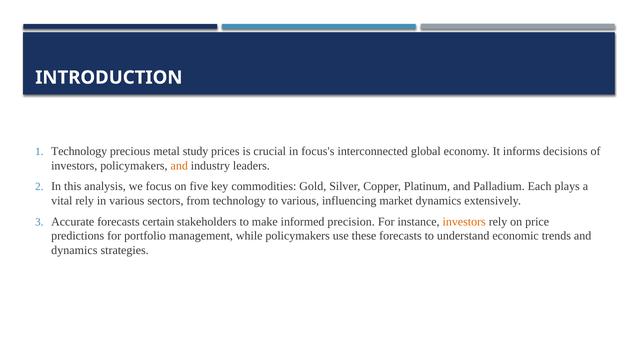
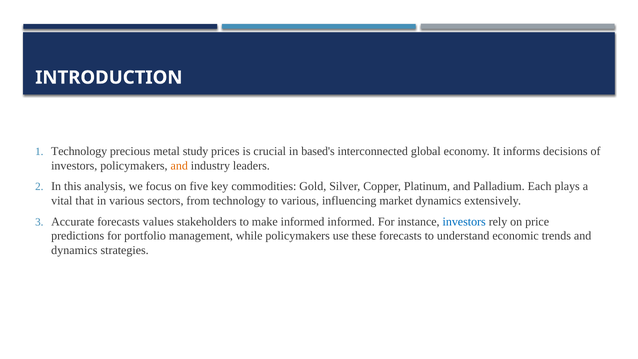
focus's: focus's -> based's (318, 151)
vital rely: rely -> that (85, 201)
certain: certain -> values (158, 222)
informed precision: precision -> informed (351, 222)
investors colour: orange -> blue (464, 222)
